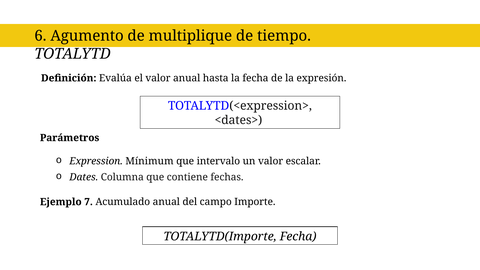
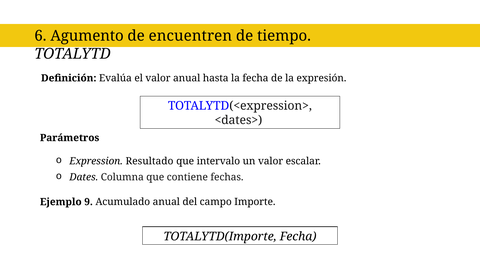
multiplique: multiplique -> encuentren (190, 36)
Mínimum: Mínimum -> Resultado (150, 161)
7: 7 -> 9 (89, 202)
